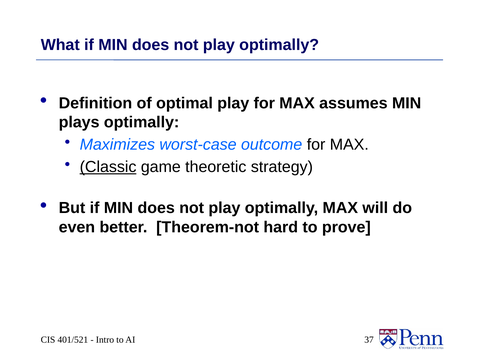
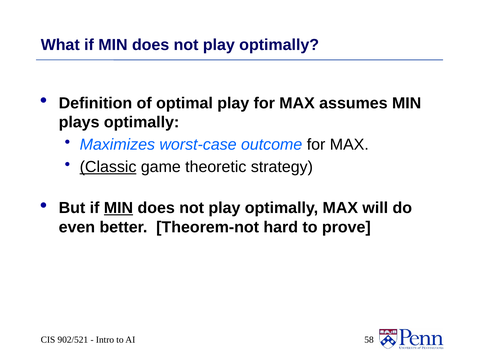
MIN underline: none -> present (118, 208)
401/521: 401/521 -> 902/521 (73, 340)
37: 37 -> 58 (369, 340)
